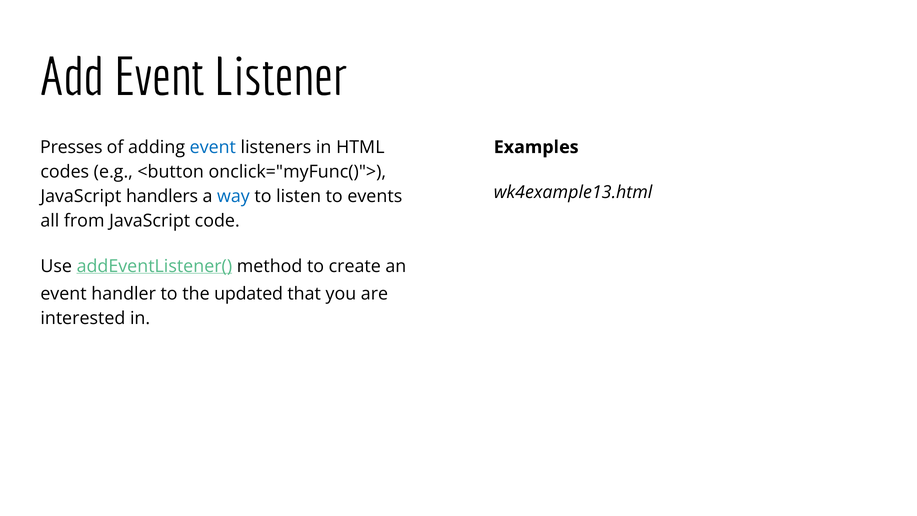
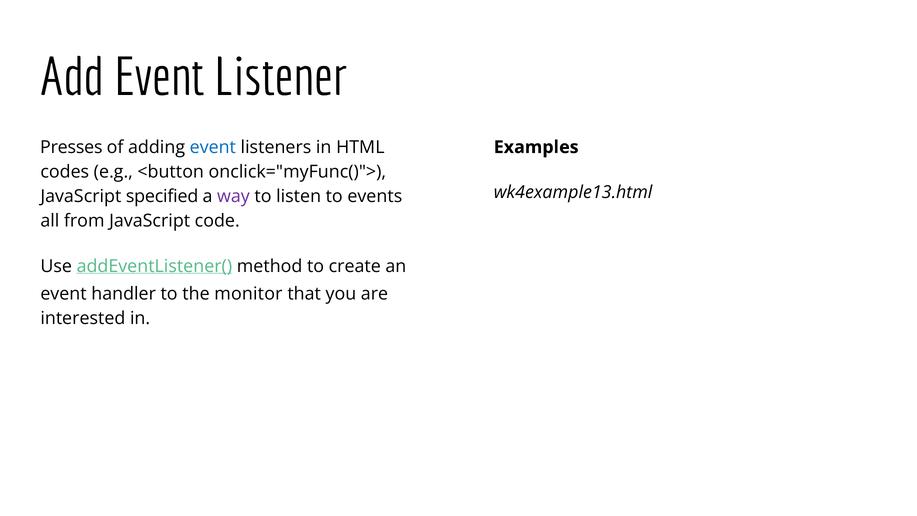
handlers: handlers -> specified (162, 196)
way colour: blue -> purple (233, 196)
updated: updated -> monitor (248, 294)
